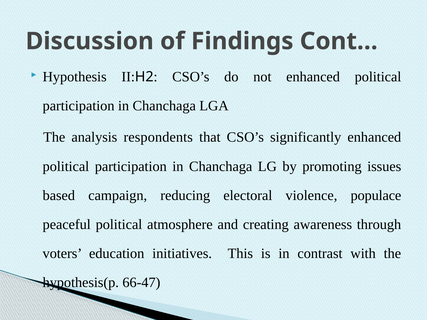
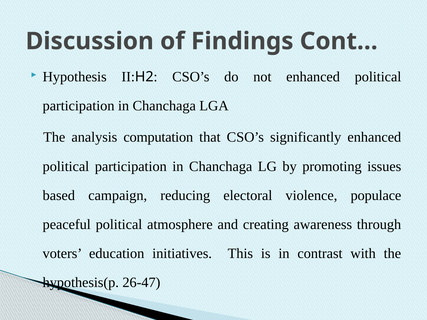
respondents: respondents -> computation (158, 137)
66-47: 66-47 -> 26-47 (141, 283)
